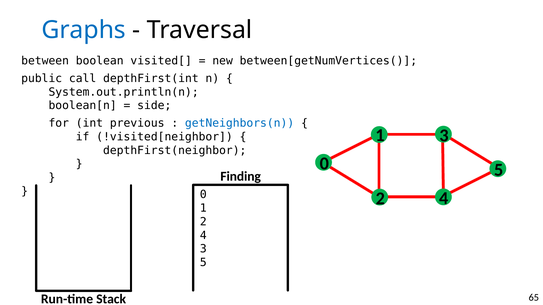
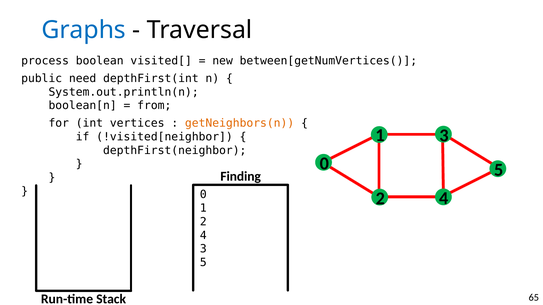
between: between -> process (45, 61)
call: call -> need (83, 79)
side: side -> from (154, 106)
previous: previous -> vertices (137, 123)
getNeighbors(n colour: blue -> orange (240, 123)
